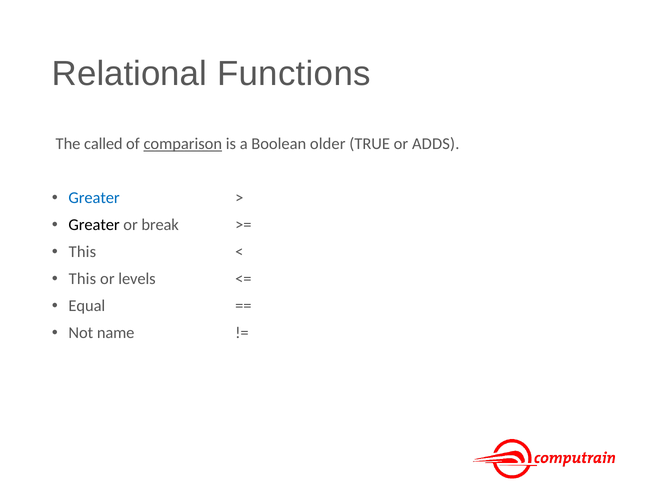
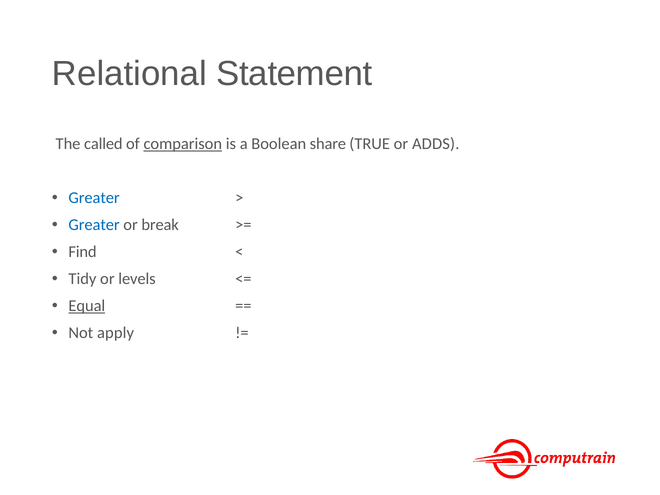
Functions: Functions -> Statement (294, 74)
older: older -> share (328, 144)
Greater colour: black -> blue (94, 225)
This: This -> Find (83, 252)
This: This -> Tidy (82, 279)
Equal underline: none -> present (87, 306)
name: name -> apply (116, 333)
